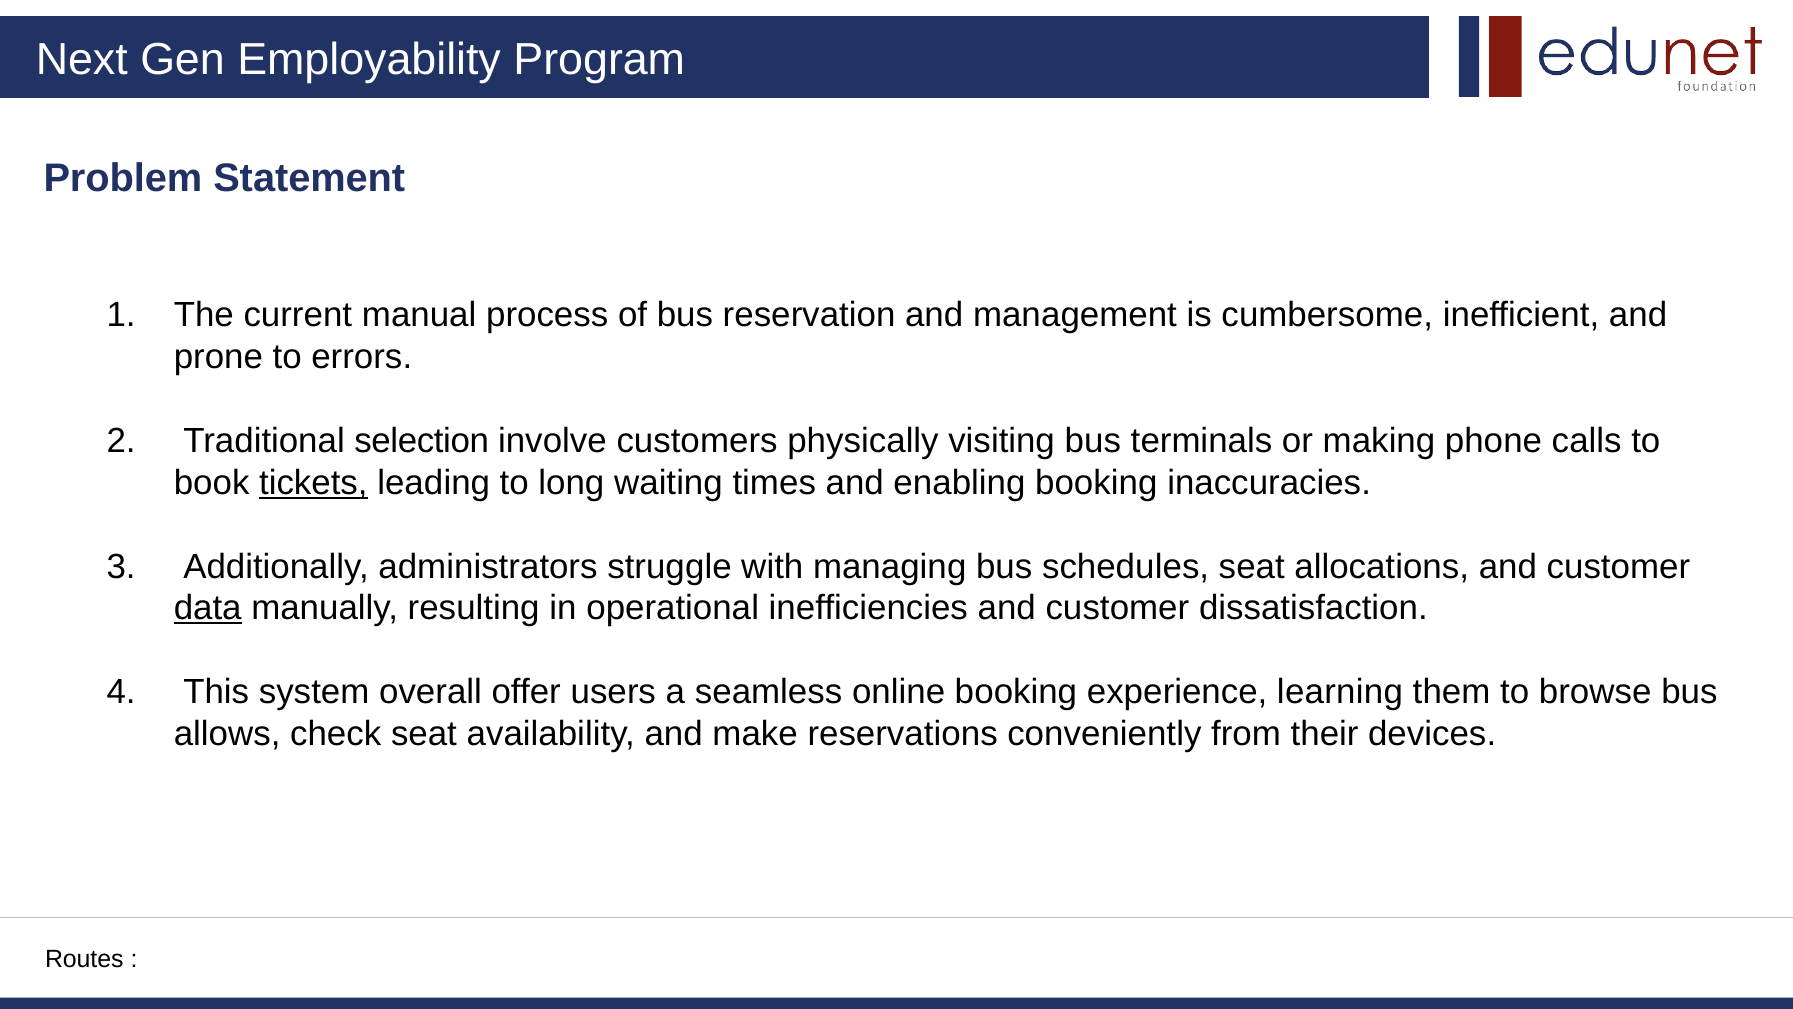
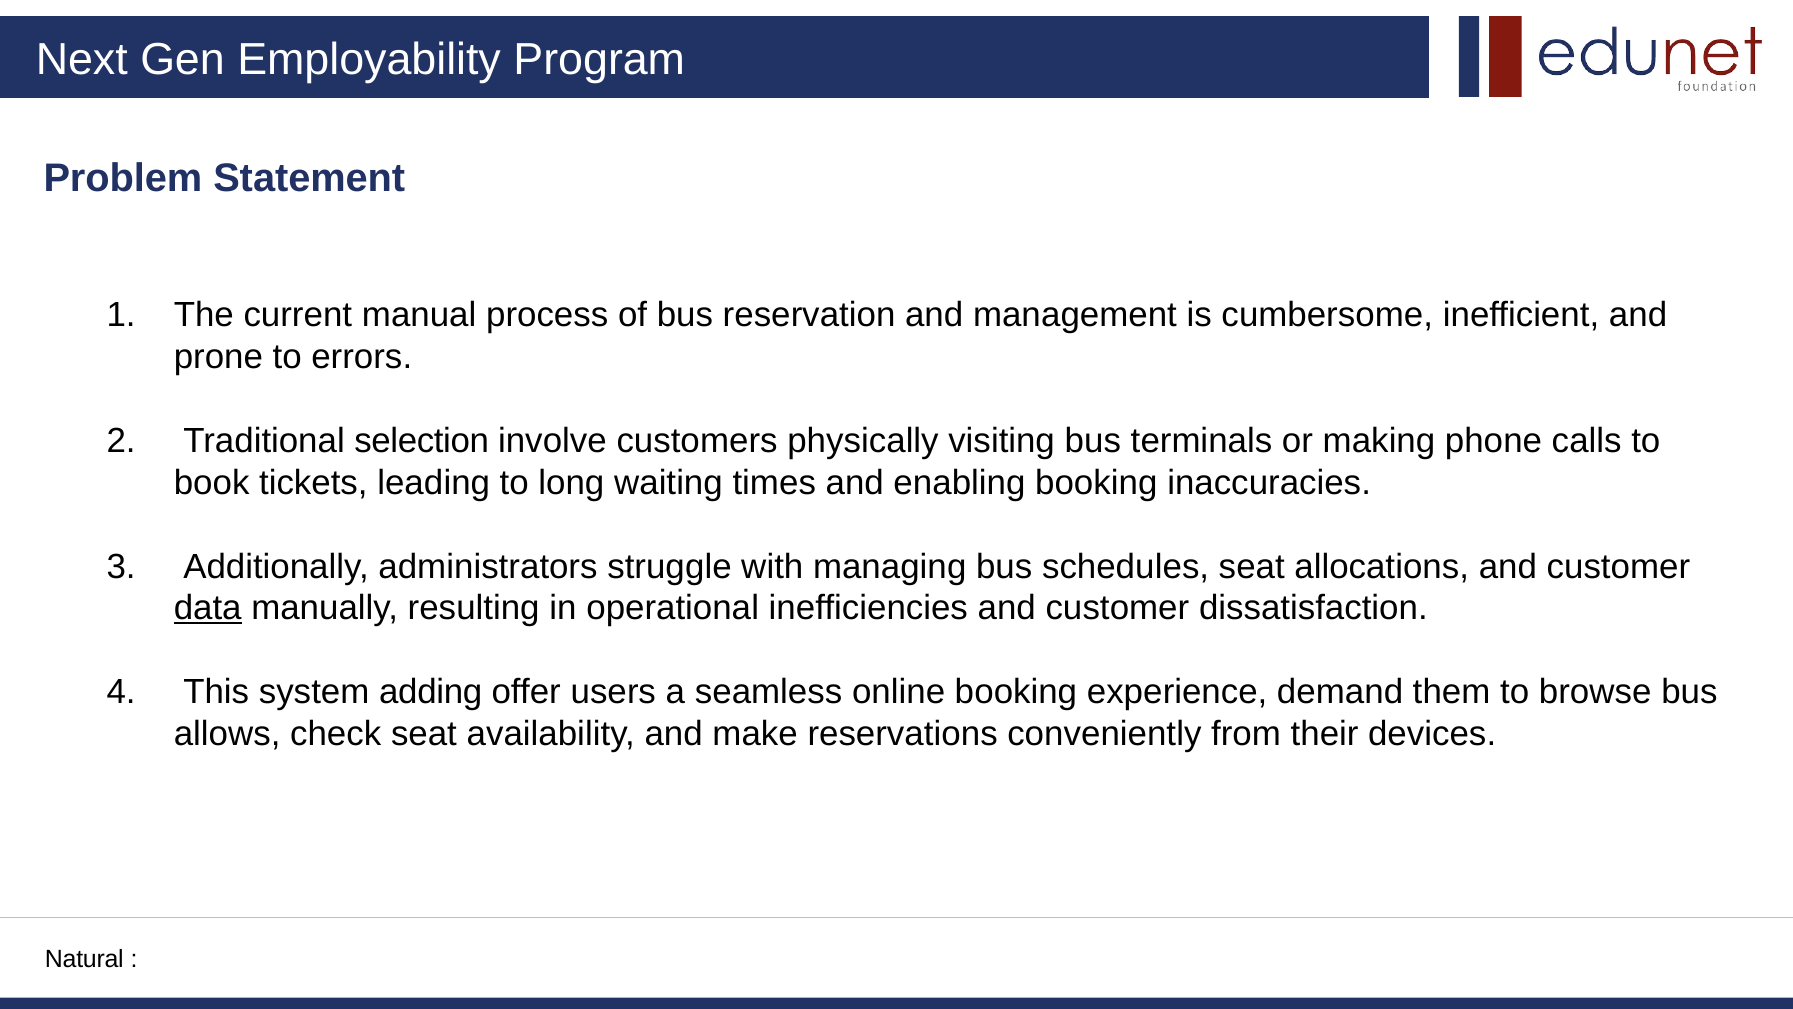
tickets underline: present -> none (313, 483)
overall: overall -> adding (431, 692)
learning: learning -> demand (1340, 692)
Routes: Routes -> Natural (84, 959)
